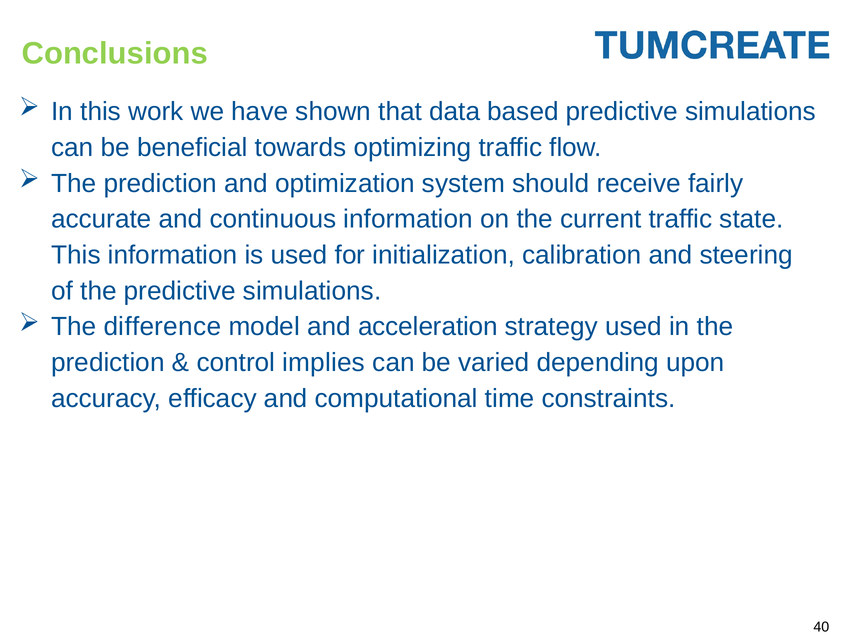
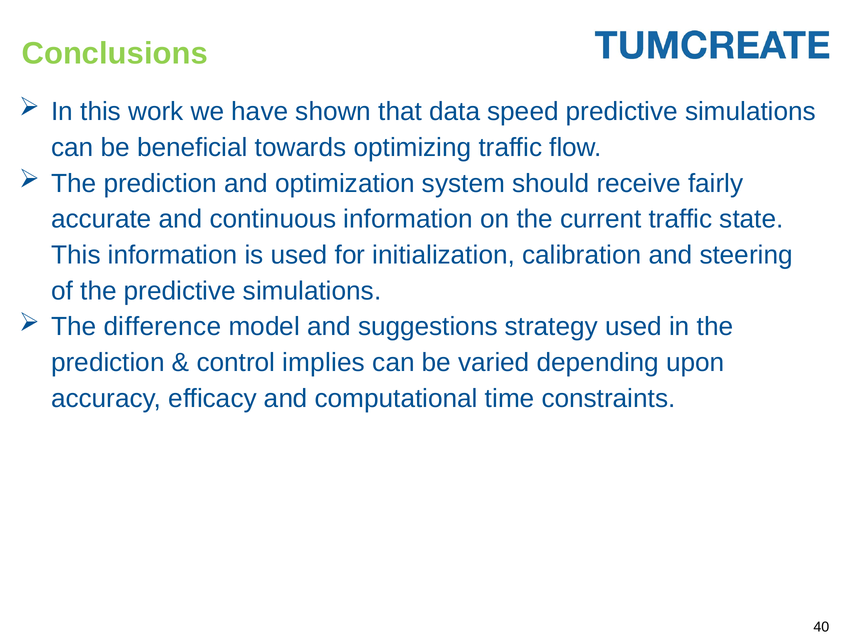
based: based -> speed (523, 112)
acceleration: acceleration -> suggestions (428, 327)
